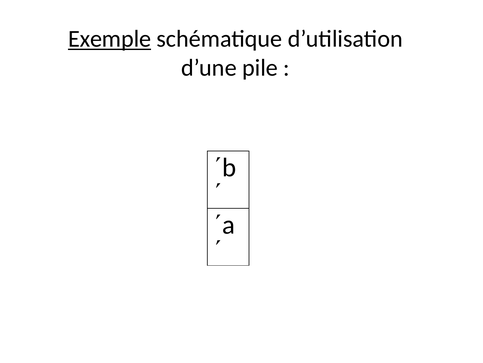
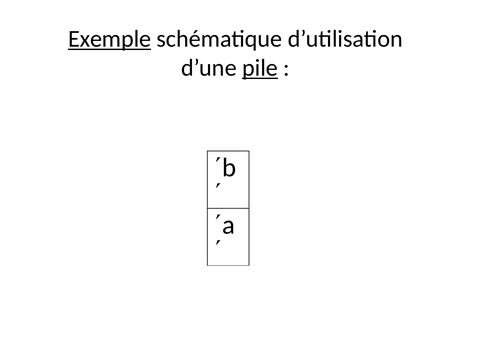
pile underline: none -> present (260, 68)
